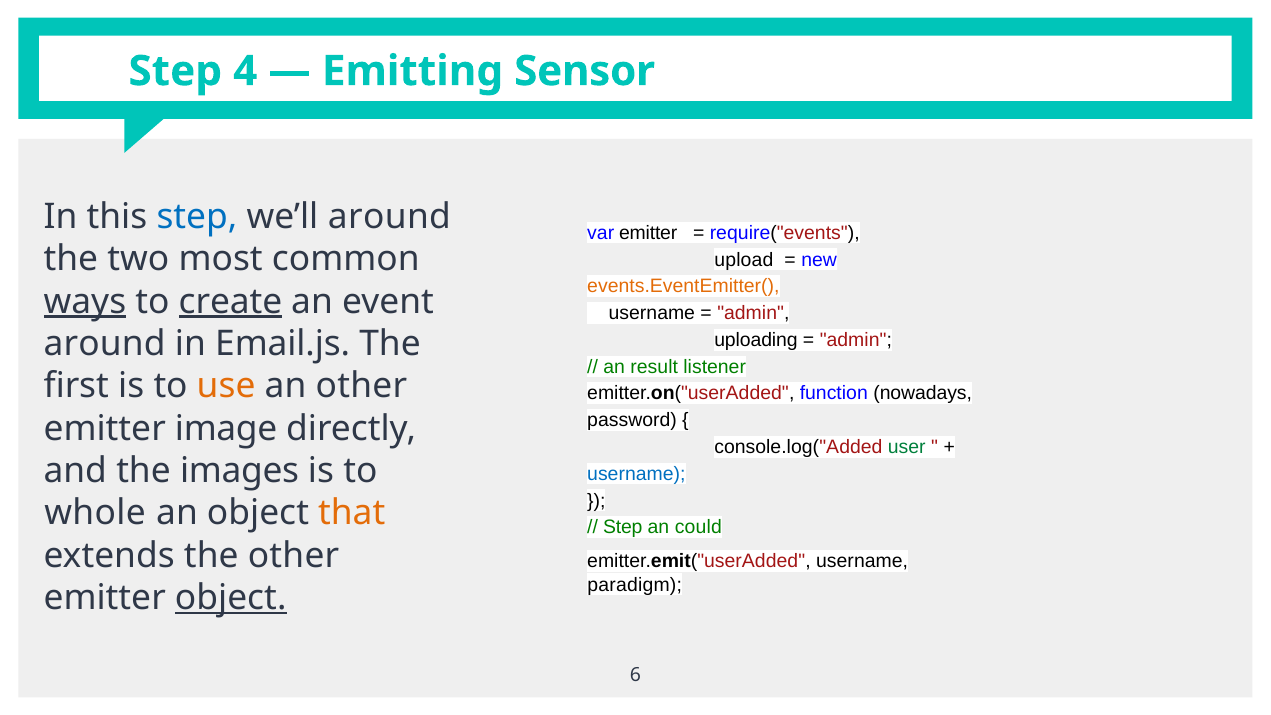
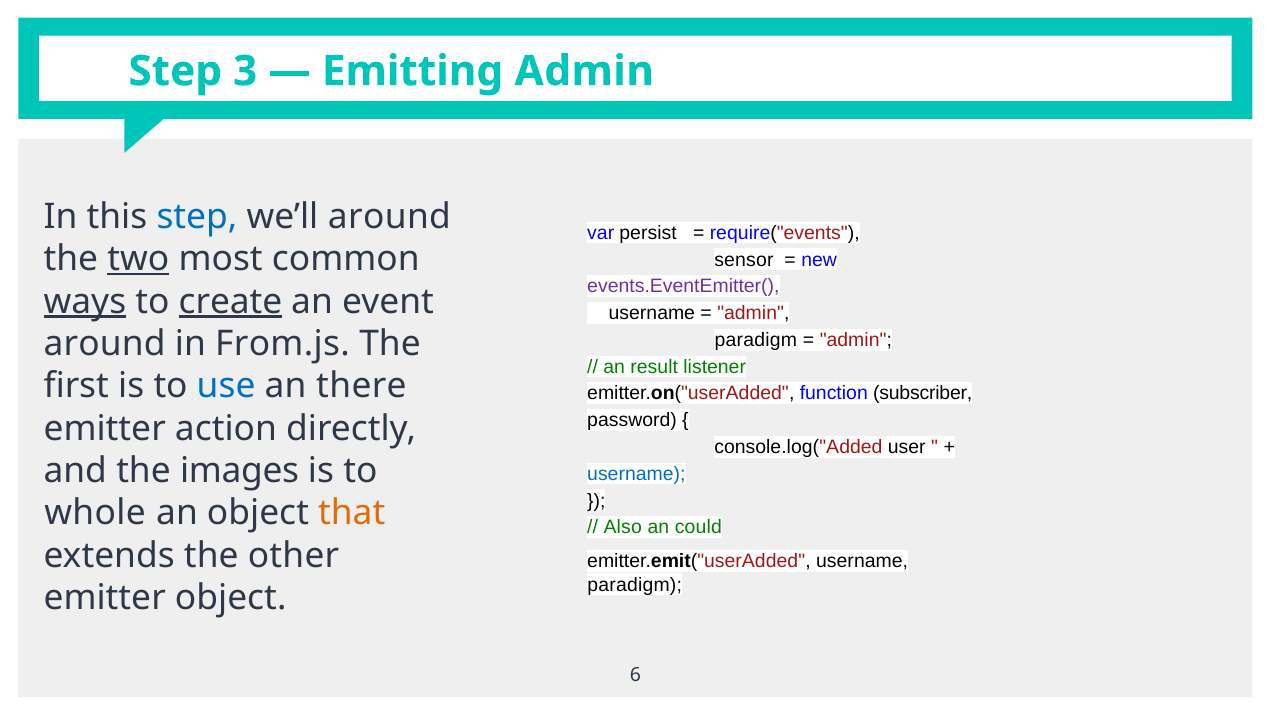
4: 4 -> 3 (245, 71)
Emitting Sensor: Sensor -> Admin (584, 71)
var emitter: emitter -> persist (648, 233)
two underline: none -> present (138, 259)
upload: upload -> sensor (744, 260)
events.EventEmitter( colour: orange -> purple (683, 286)
uploading: uploading -> paradigm (756, 340)
Email.js: Email.js -> From.js (282, 344)
use colour: orange -> blue (226, 386)
an other: other -> there (361, 386)
nowadays: nowadays -> subscriber (923, 394)
image: image -> action (226, 428)
user colour: green -> black (907, 447)
Step: Step -> Also (623, 527)
object underline: present -> none (231, 598)
